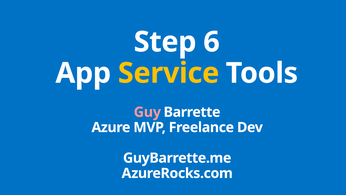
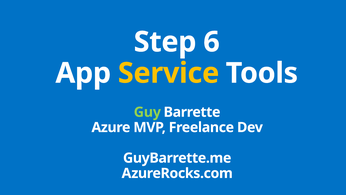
Guy colour: pink -> light green (147, 112)
